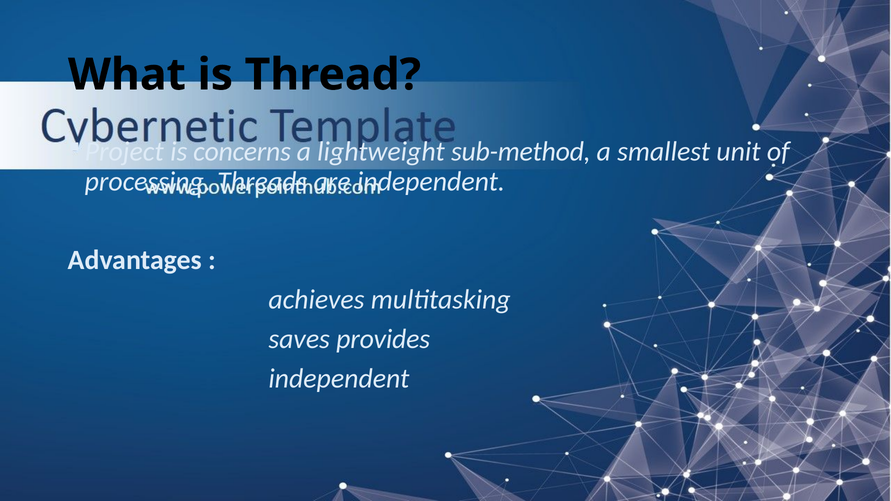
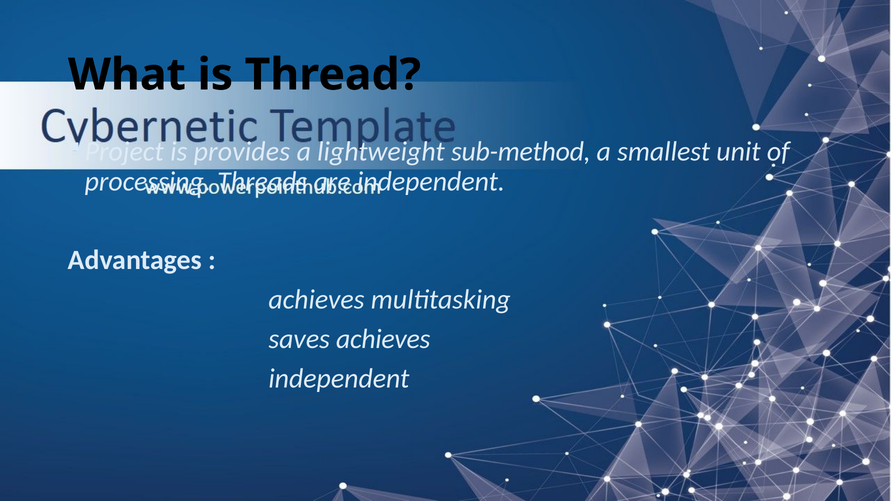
concerns: concerns -> provides (242, 152)
saves provides: provides -> achieves (383, 339)
